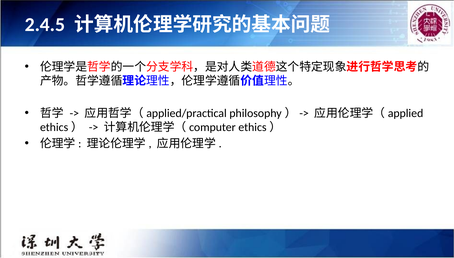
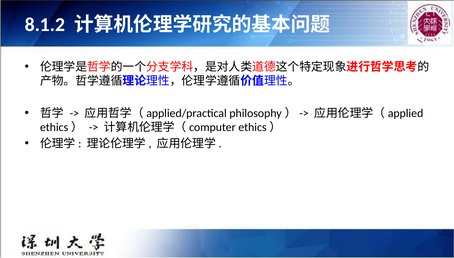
2.4.5: 2.4.5 -> 8.1.2 (45, 25)
